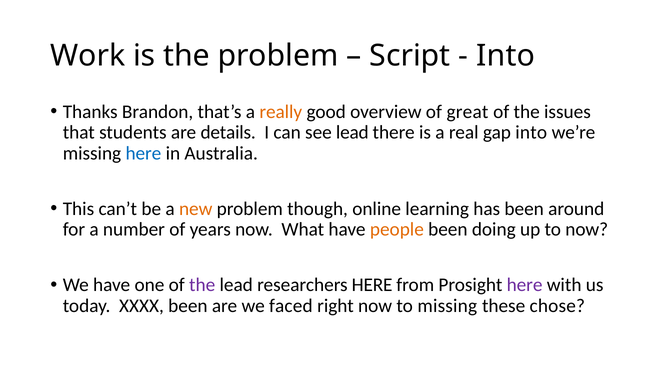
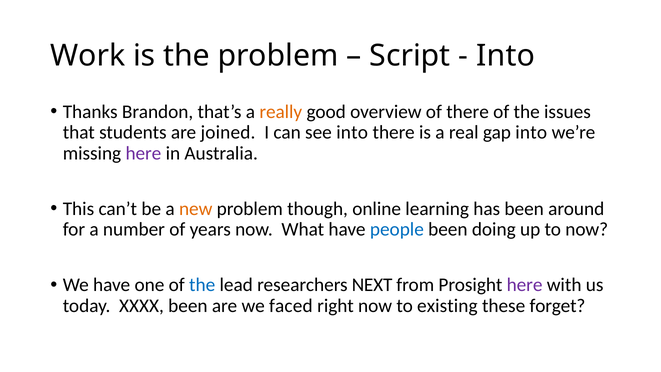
of great: great -> there (468, 112)
details: details -> joined (228, 133)
see lead: lead -> into (352, 133)
here colour: blue -> purple (143, 153)
people colour: orange -> blue (397, 229)
the colour: purple -> blue (202, 285)
researchers HERE: HERE -> NEXT (372, 285)
to missing: missing -> existing (447, 306)
chose: chose -> forget (557, 306)
